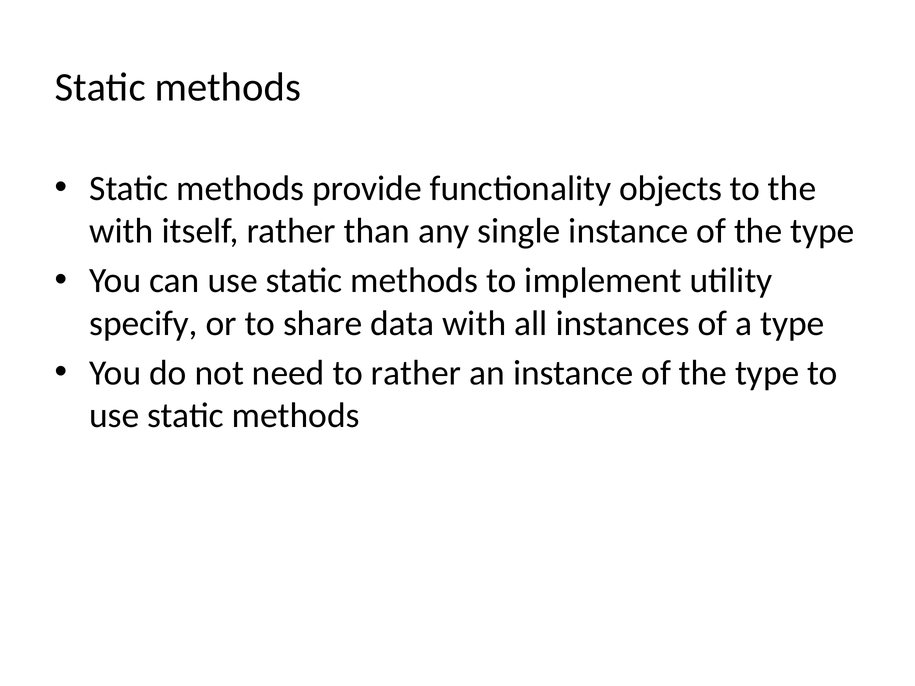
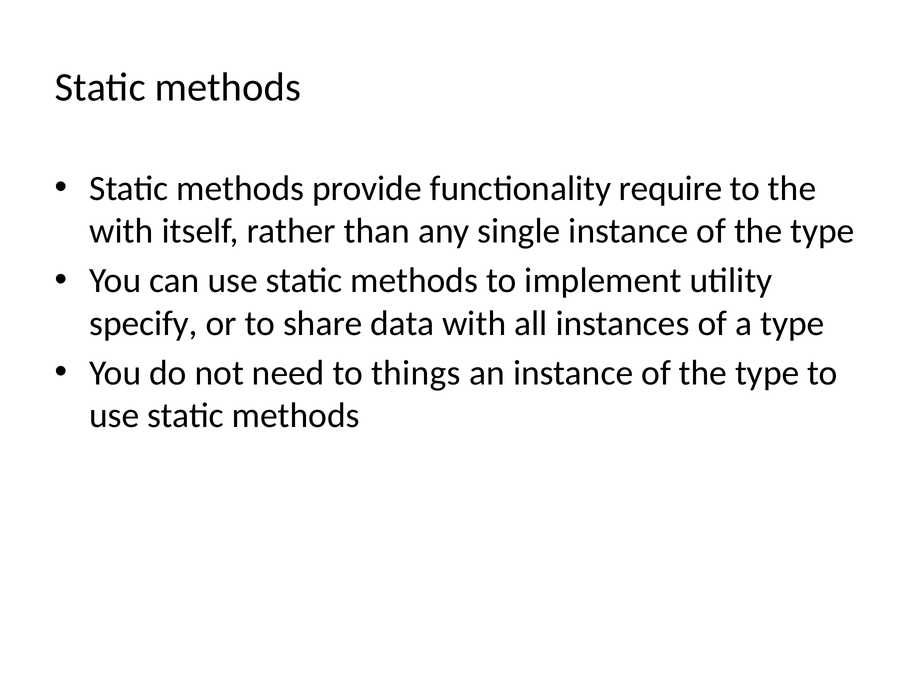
objects: objects -> require (671, 188)
to rather: rather -> things (416, 373)
